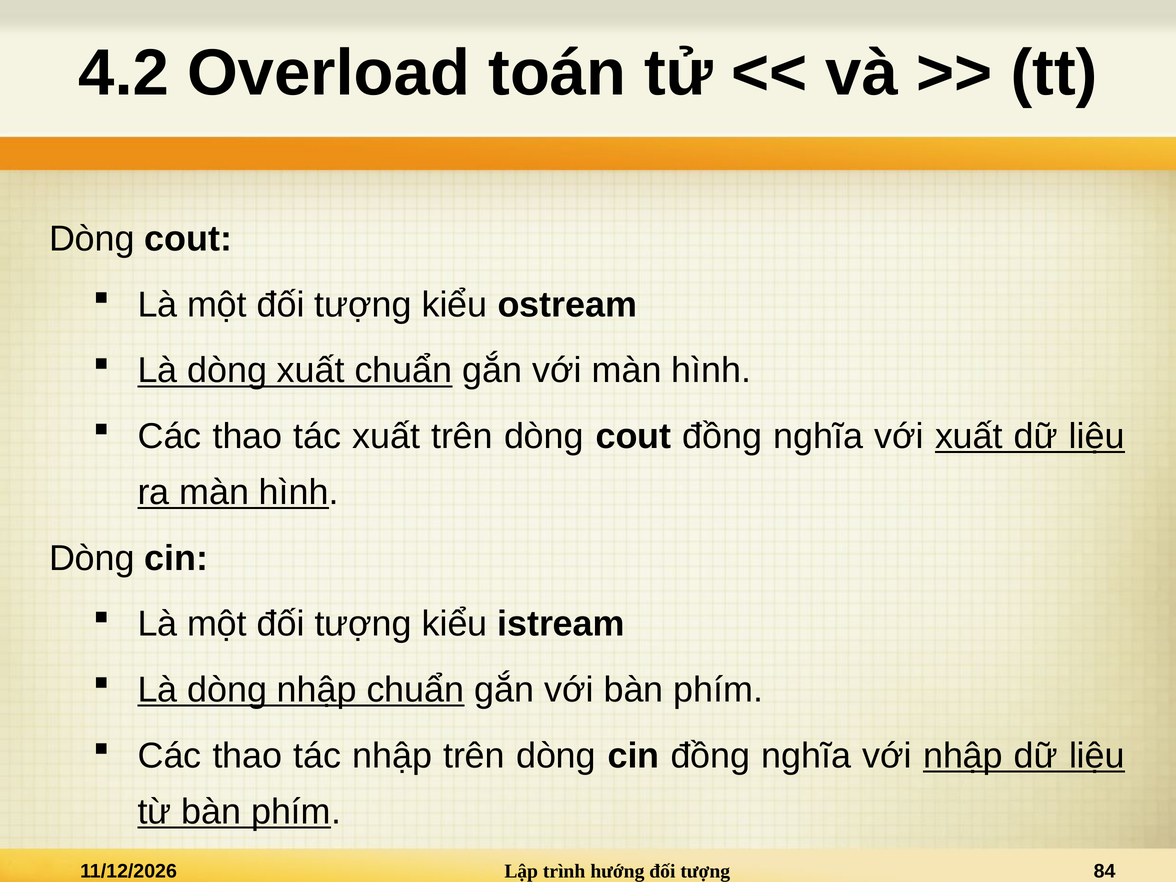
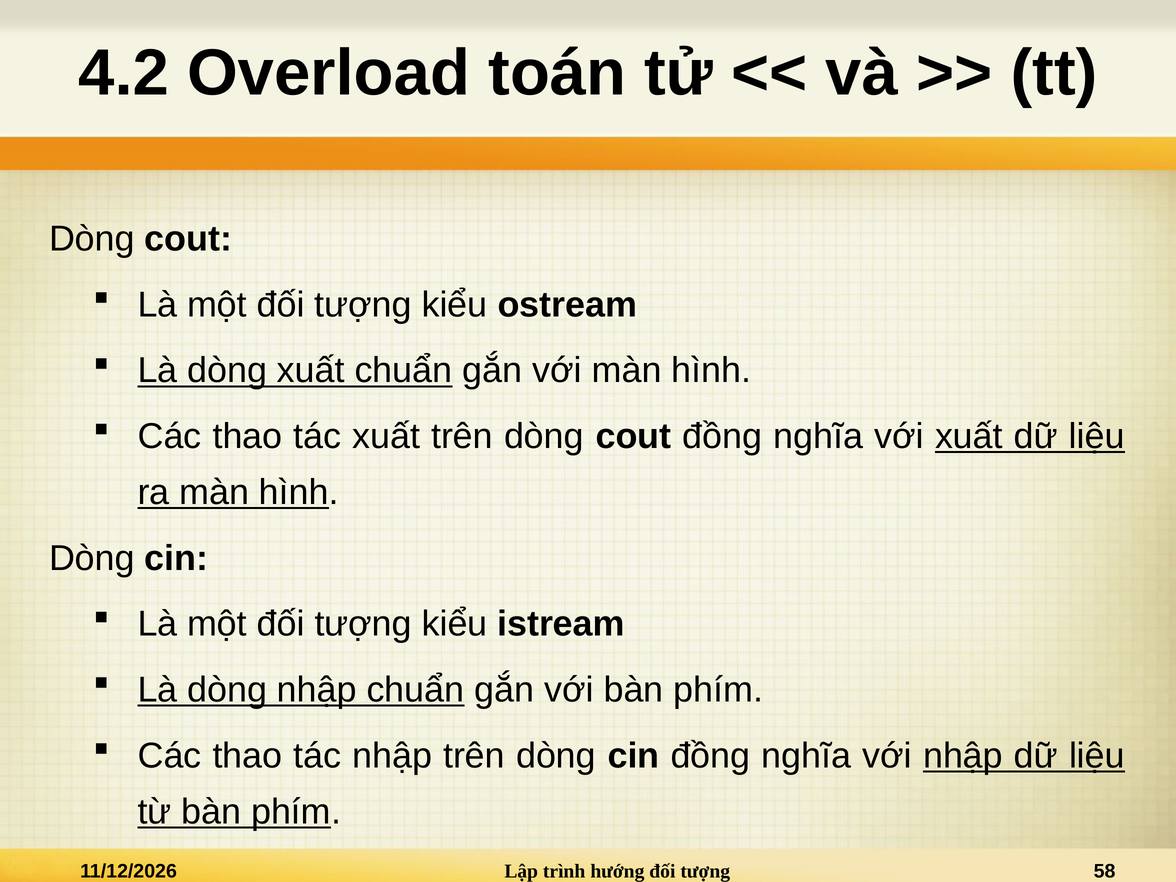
84: 84 -> 58 (1105, 872)
